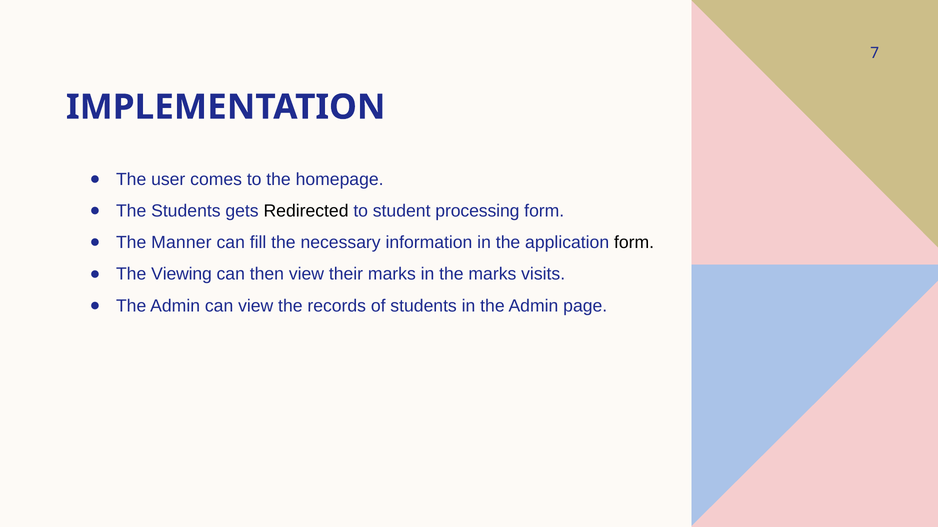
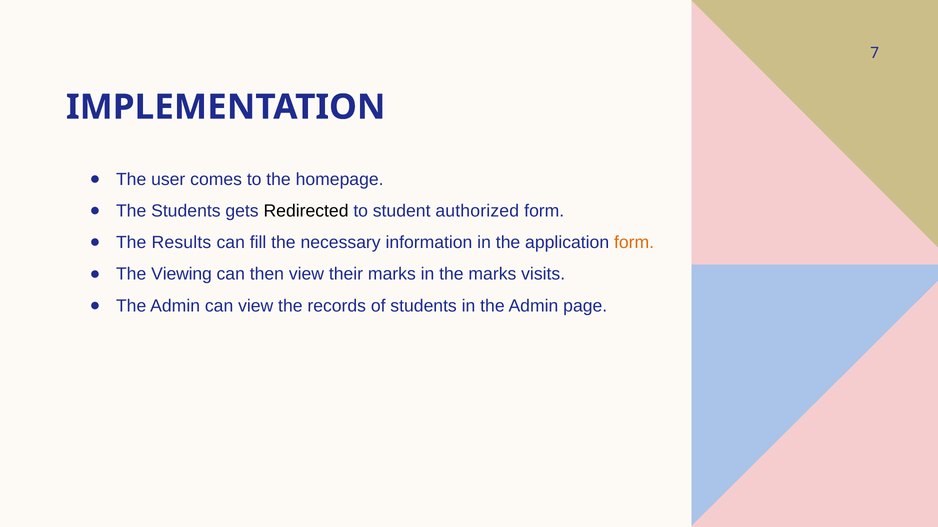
processing: processing -> authorized (477, 211)
Manner: Manner -> Results (181, 243)
form colour: black -> orange (634, 243)
